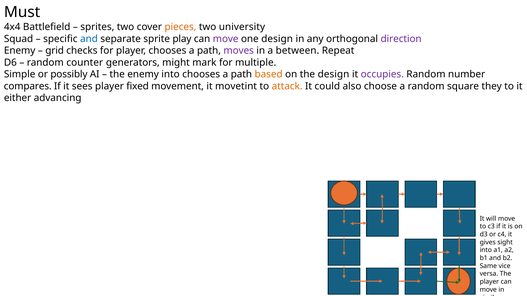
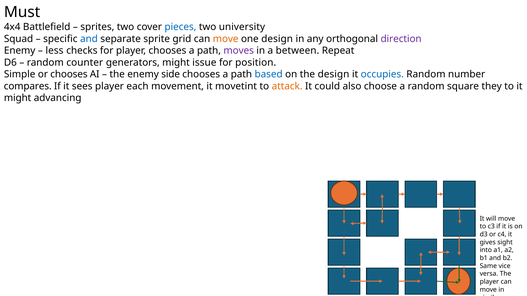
pieces colour: orange -> blue (180, 27)
play: play -> grid (182, 39)
move colour: purple -> orange (226, 39)
grid: grid -> less (55, 51)
mark: mark -> issue (204, 63)
multiple: multiple -> position (256, 63)
or possibly: possibly -> chooses (69, 74)
enemy into: into -> side (171, 74)
based colour: orange -> blue (269, 74)
occupies colour: purple -> blue (382, 74)
fixed: fixed -> each (138, 86)
either: either -> might (18, 98)
